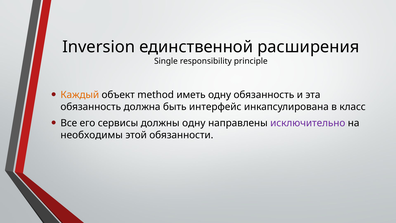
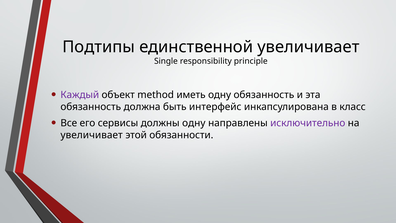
Inversion: Inversion -> Подтипы (99, 47)
единственной расширения: расширения -> увеличивает (308, 47)
Каждый colour: orange -> purple (80, 95)
необходимы: необходимы -> увеличивает (92, 135)
